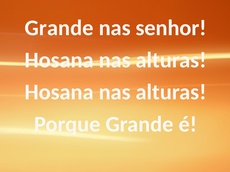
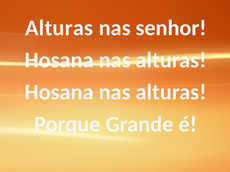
Grande: Grande -> Alturas (59, 28)
